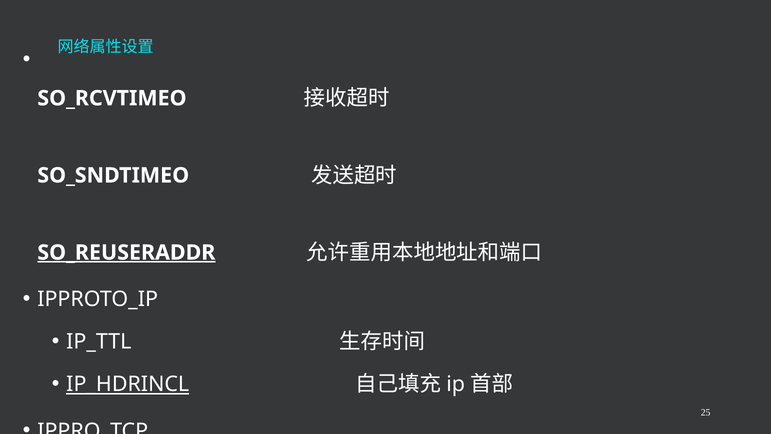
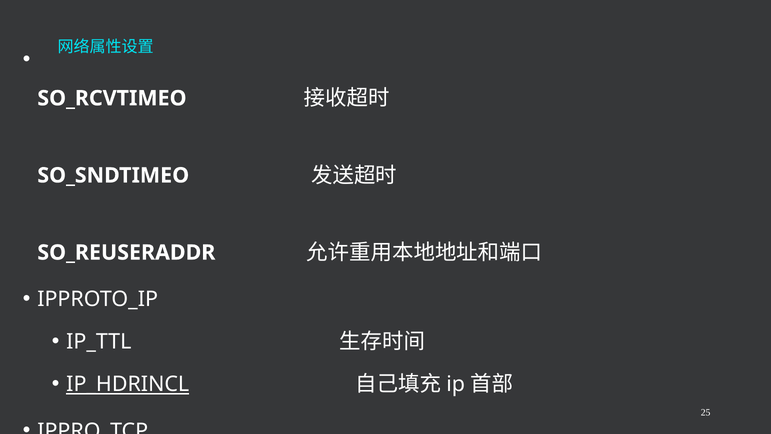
SO_REUSERADDR underline: present -> none (126, 252)
